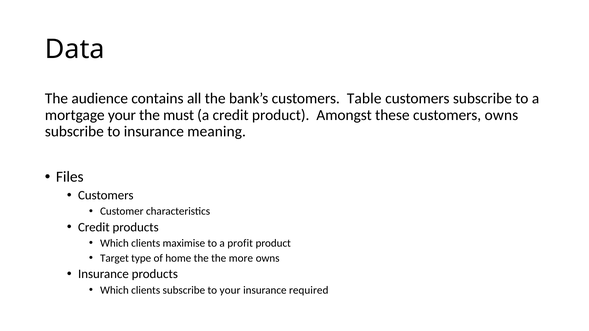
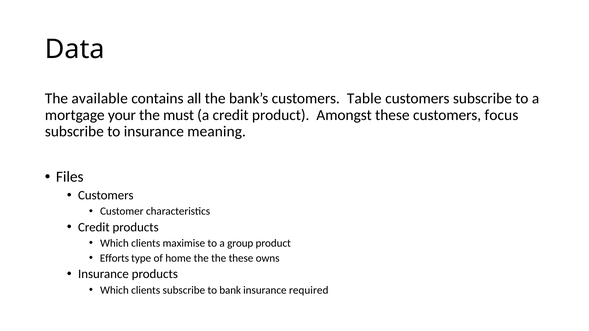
audience: audience -> available (100, 99)
customers owns: owns -> focus (501, 115)
profit: profit -> group (240, 243)
Target: Target -> Efforts (114, 258)
the more: more -> these (241, 258)
to your: your -> bank (230, 290)
